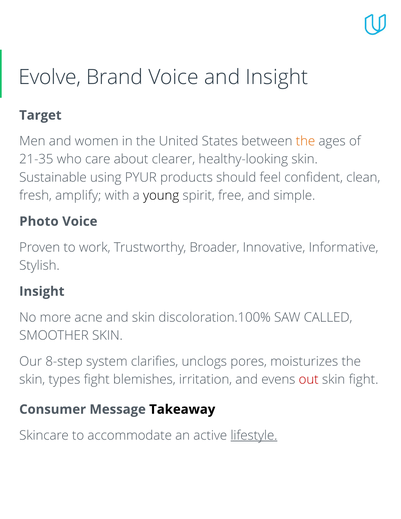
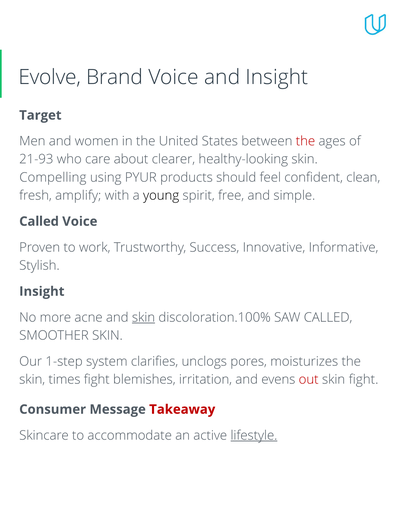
the colour: orange -> red (305, 141)
21-35: 21-35 -> 21-93 (36, 159)
Sustainable: Sustainable -> Compelling (53, 177)
Photo: Photo -> Called (39, 221)
Broader: Broader -> Success (214, 247)
skin underline: none -> present (144, 317)
8-step: 8-step -> 1-step (64, 361)
types: types -> times (65, 379)
Takeaway colour: black -> red (182, 409)
